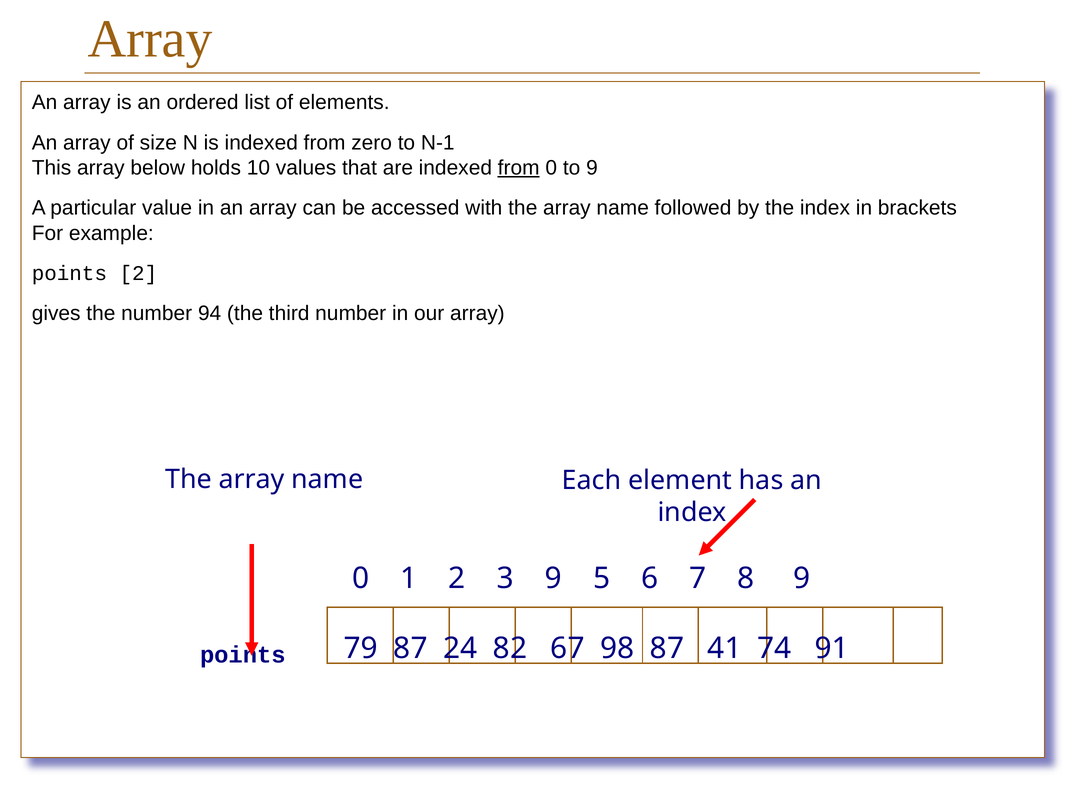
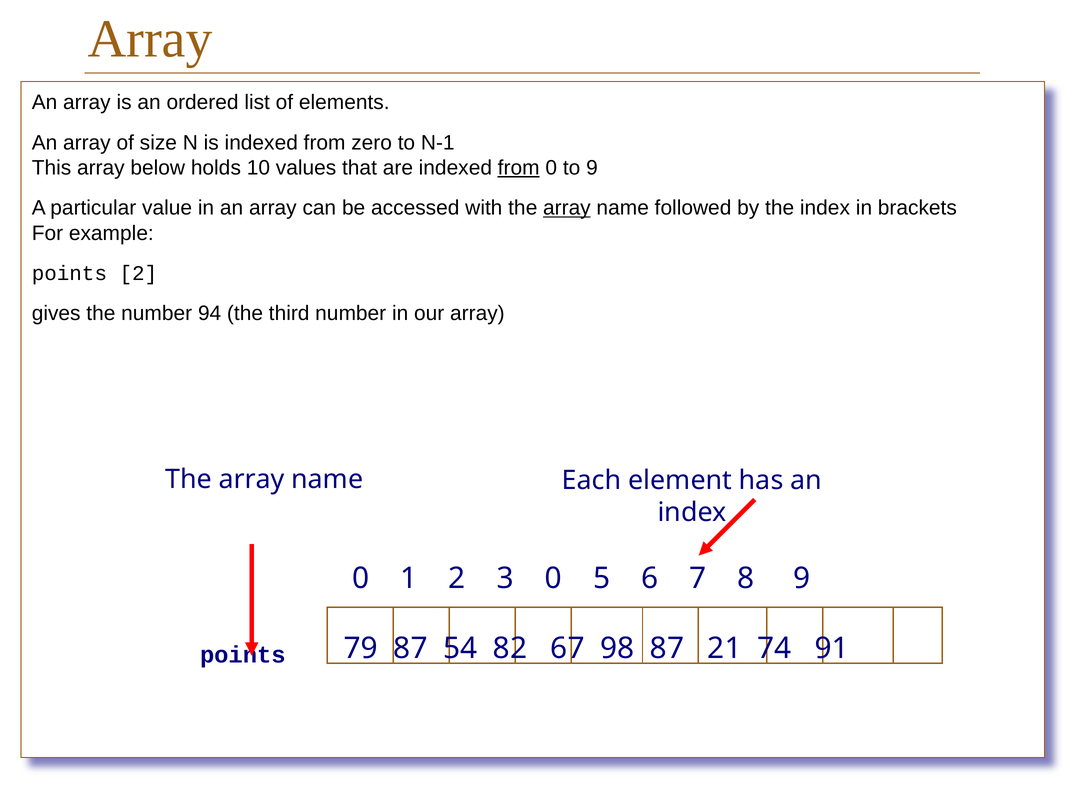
array underline: none -> present (567, 208)
3 9: 9 -> 0 (553, 578)
24: 24 -> 54 (460, 648)
41: 41 -> 21 (725, 648)
